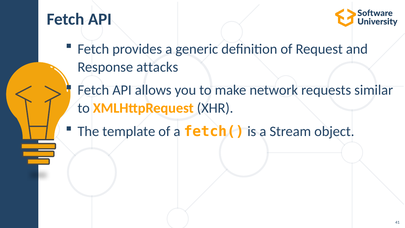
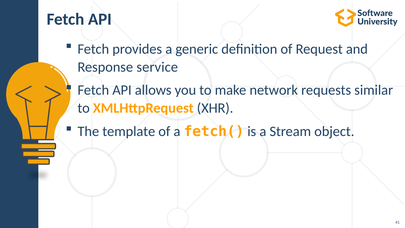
attacks: attacks -> service (157, 67)
